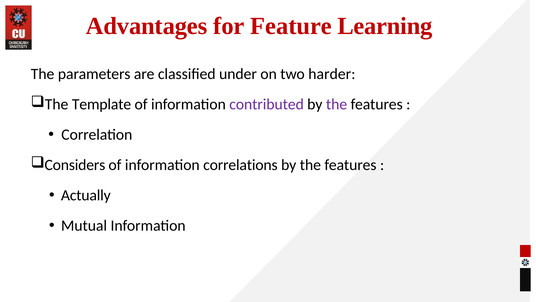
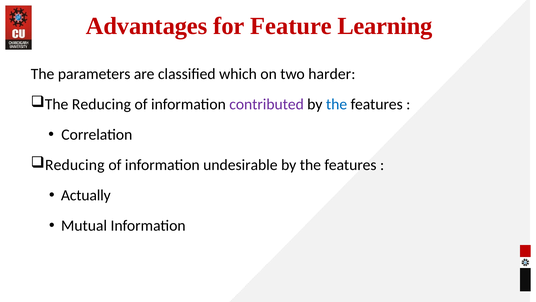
under: under -> which (238, 74)
The Template: Template -> Reducing (101, 104)
the colour: purple -> blue (337, 104)
Considers: Considers -> Reducing (75, 165)
correlations: correlations -> undesirable (240, 165)
